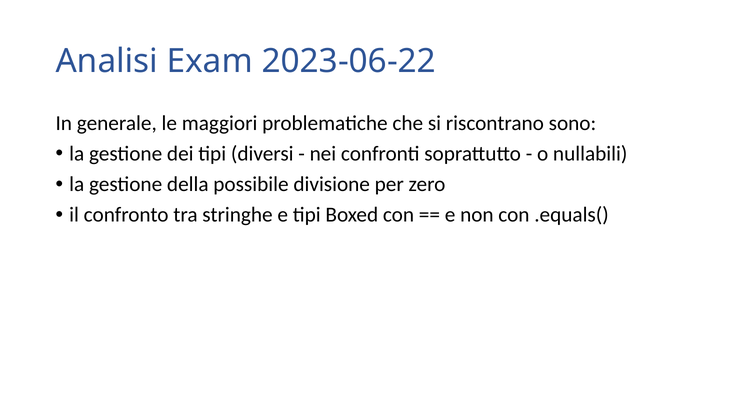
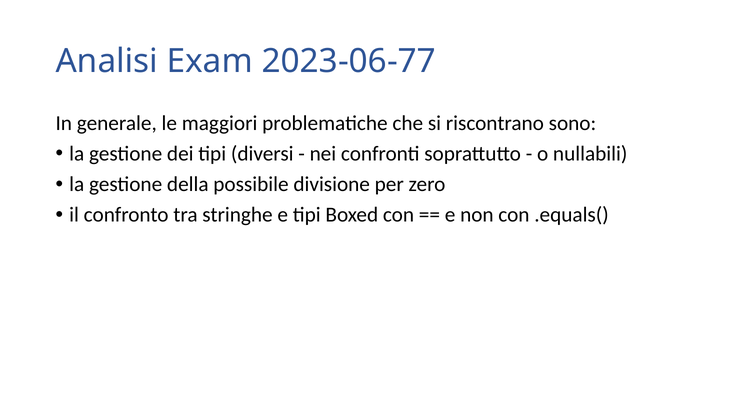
2023-06-22: 2023-06-22 -> 2023-06-77 (349, 61)
